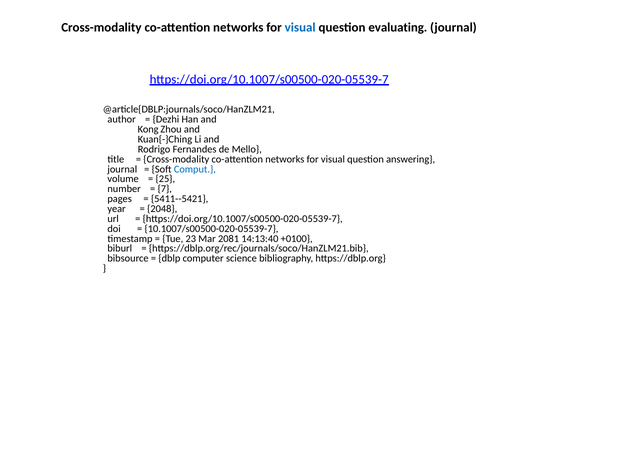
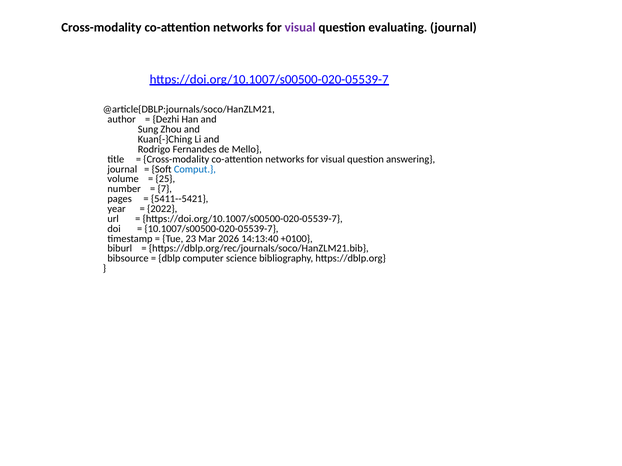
visual colour: blue -> purple (300, 27)
Kong: Kong -> Sung (148, 130)
2048: 2048 -> 2022 (162, 209)
2081: 2081 -> 2026 (229, 239)
